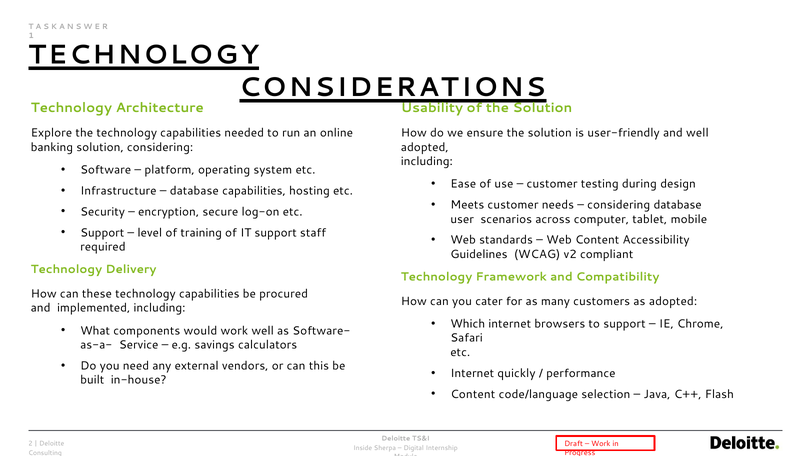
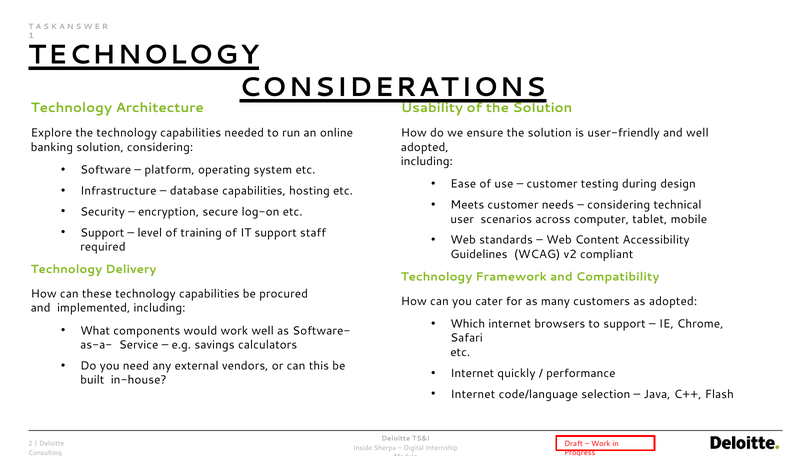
considering database: database -> technical (678, 205)
Content: Content -> Internet (473, 394)
